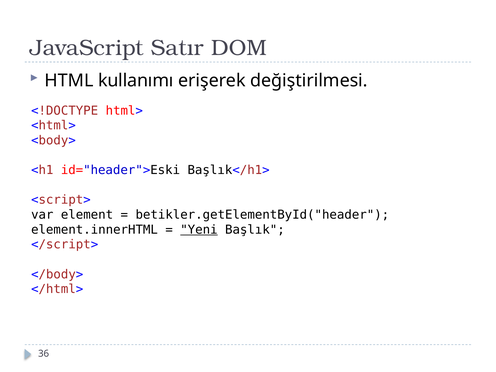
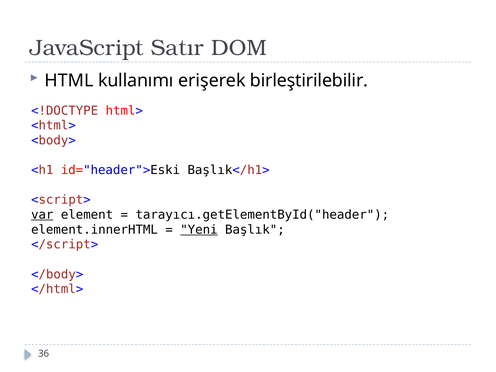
değiştirilmesi: değiştirilmesi -> birleştirilebilir (309, 81)
var underline: none -> present (42, 215)
betikler.getElementById("header: betikler.getElementById("header -> tarayıcı.getElementById("header (262, 215)
